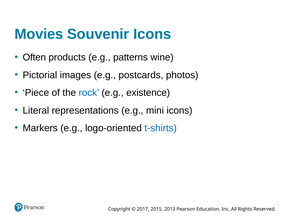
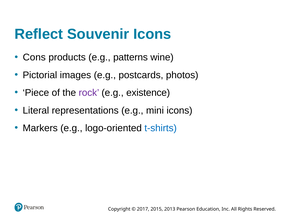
Movies: Movies -> Reflect (39, 34)
Often: Often -> Cons (34, 57)
rock colour: blue -> purple (89, 93)
